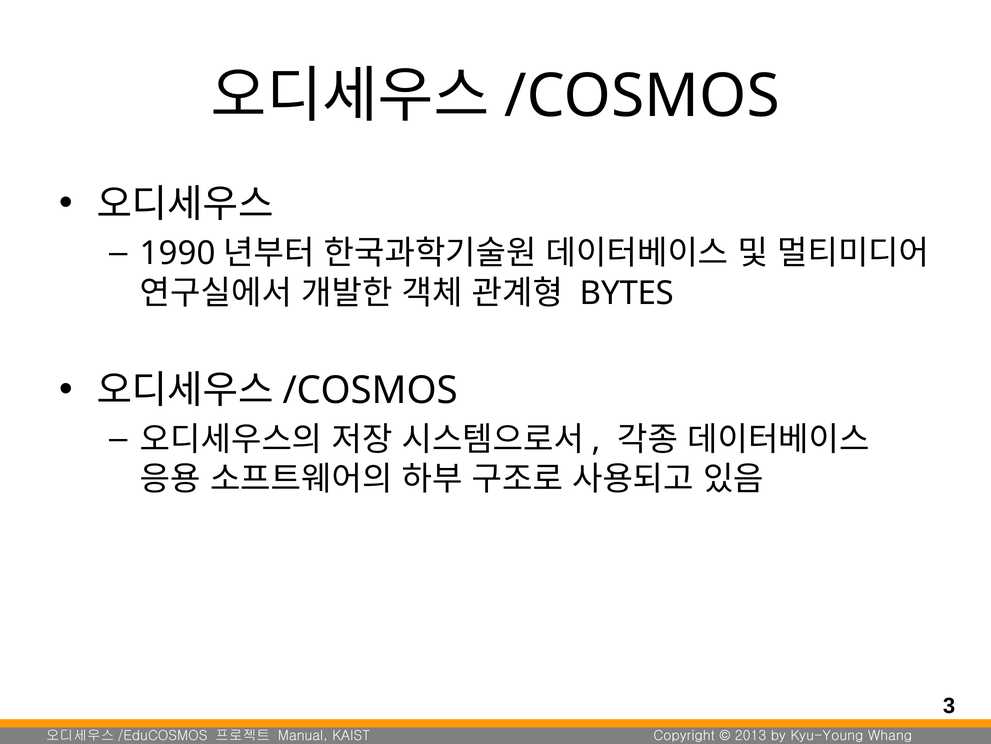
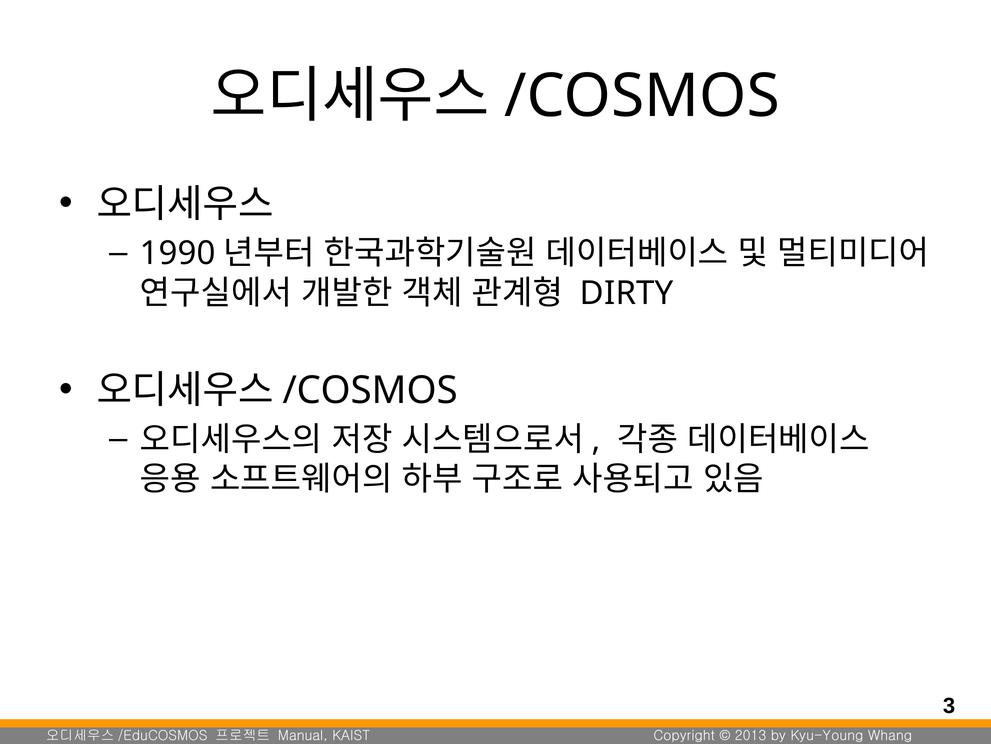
BYTES: BYTES -> DIRTY (627, 293)
